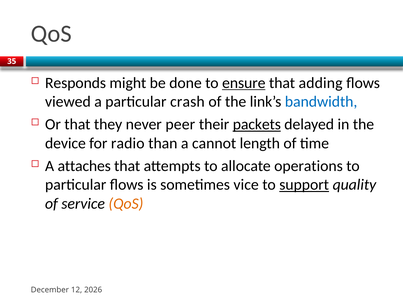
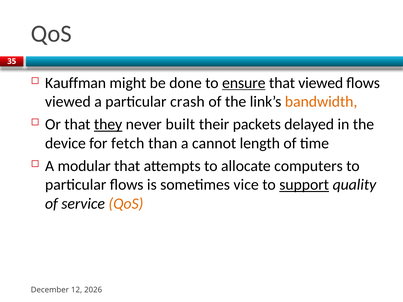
Responds: Responds -> Kauffman (76, 83)
that adding: adding -> viewed (321, 83)
bandwidth colour: blue -> orange (321, 102)
they underline: none -> present (108, 125)
peer: peer -> built (180, 125)
packets underline: present -> none (257, 125)
radio: radio -> fetch (128, 143)
attaches: attaches -> modular (84, 166)
operations: operations -> computers (308, 166)
